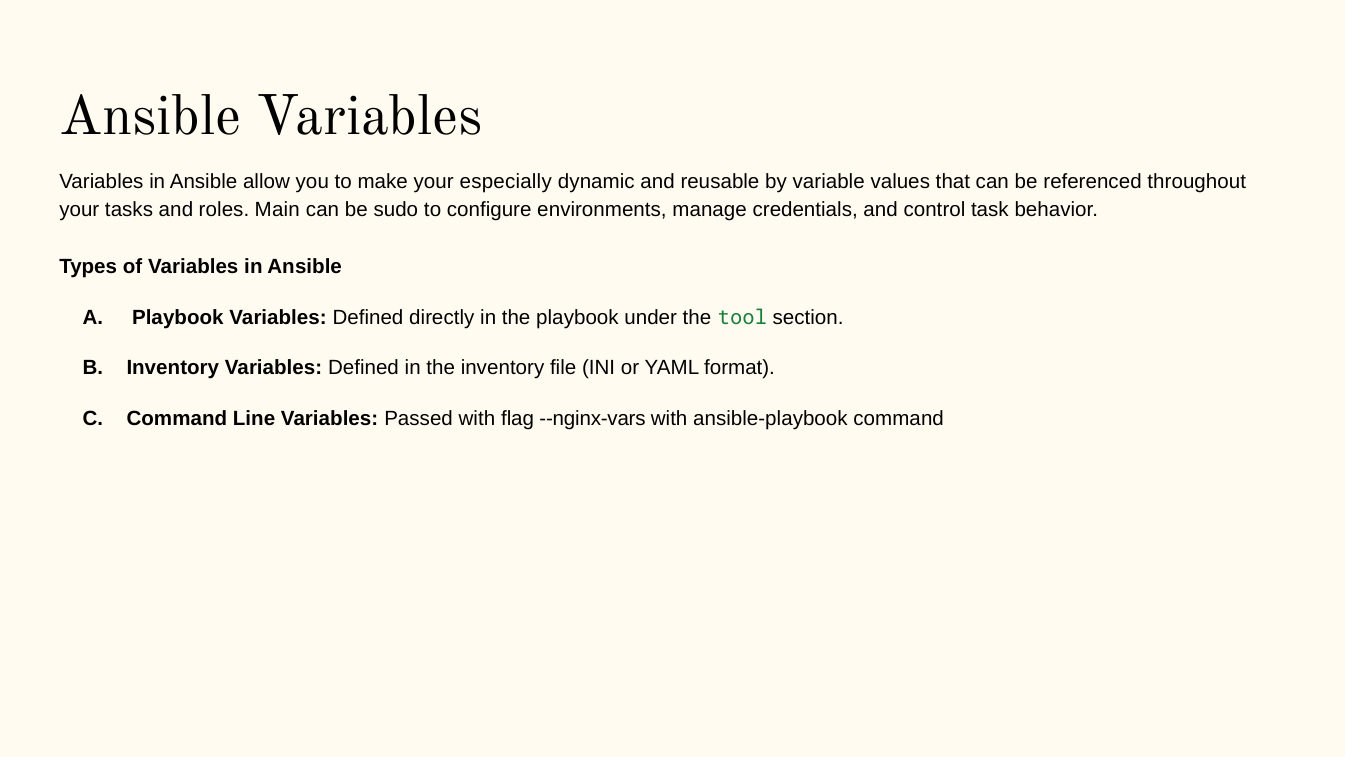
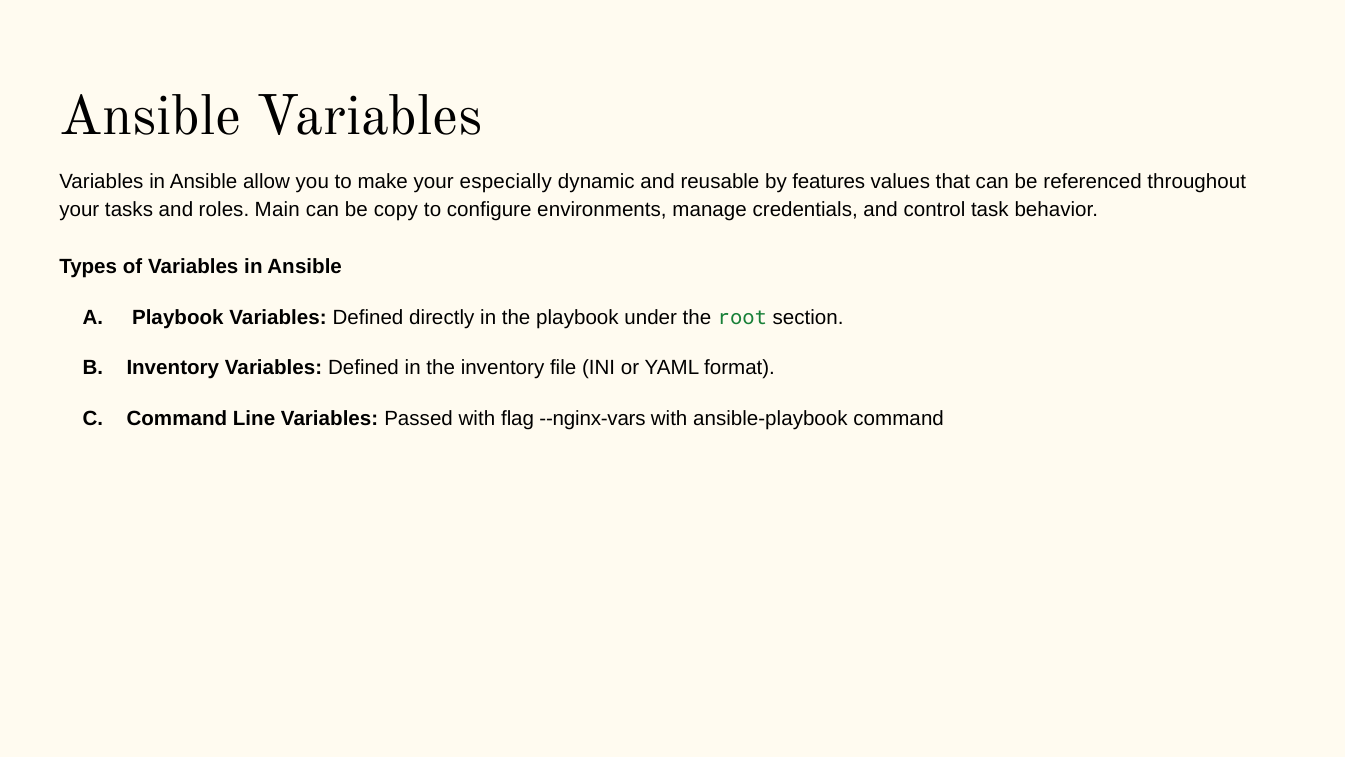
variable: variable -> features (829, 182)
sudo: sudo -> copy (396, 210)
tool: tool -> root (742, 317)
